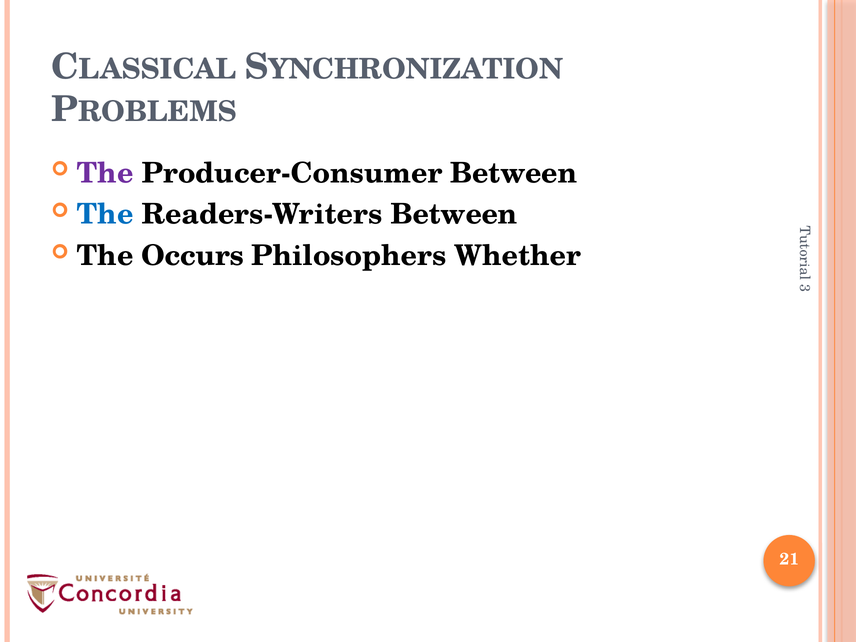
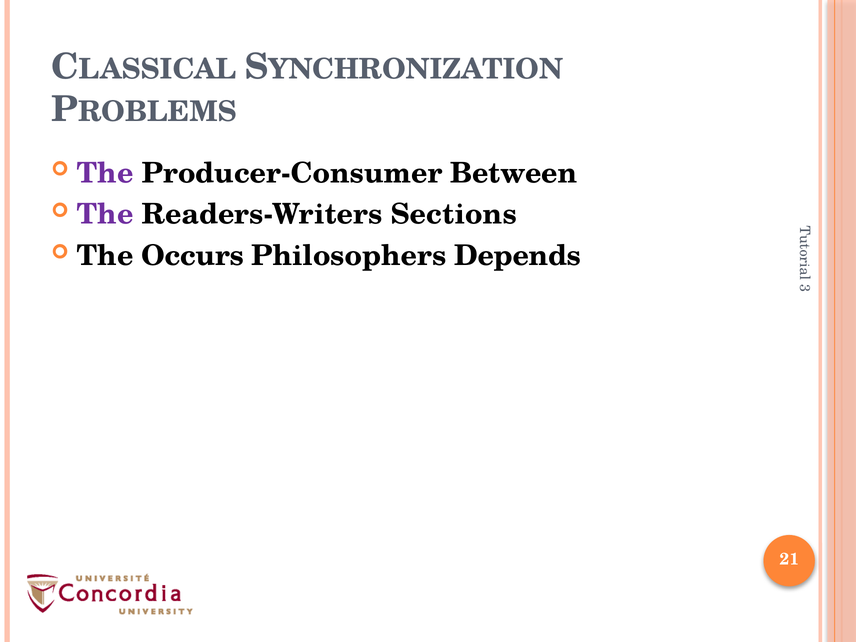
The colour: blue -> purple (105, 215)
Readers-Writers Between: Between -> Sections (454, 215)
Whether: Whether -> Depends (518, 256)
